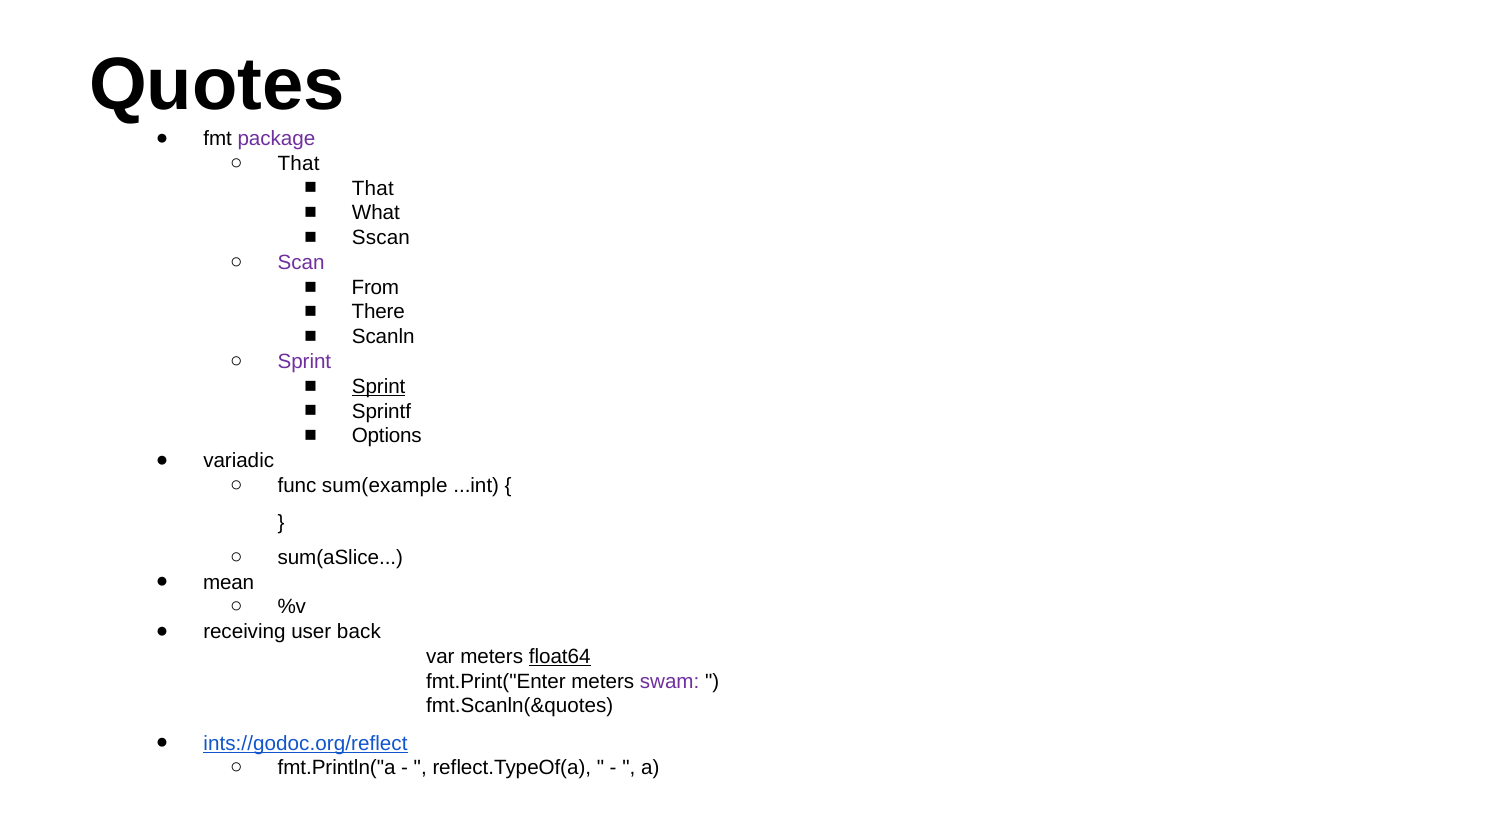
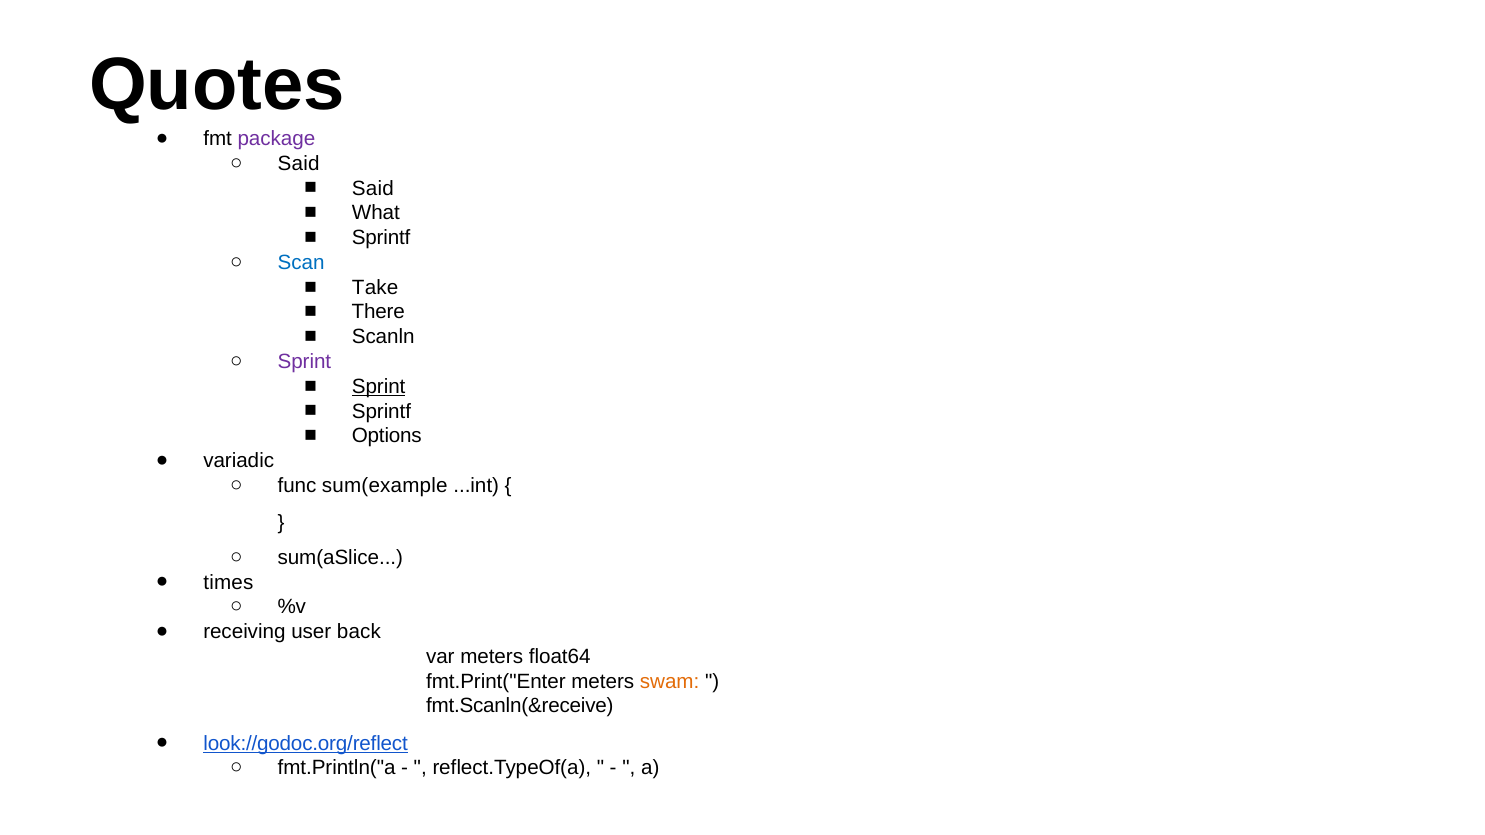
That: That -> Said (299, 164)
That: That -> Said (373, 188)
Sscan: Sscan -> Sprintf (381, 238)
Scan colour: purple -> blue (301, 263)
From: From -> Take (375, 288)
mean: mean -> times (228, 582)
float64 underline: present -> none (560, 657)
swam colour: purple -> orange (670, 682)
fmt.Scanln(&quotes: fmt.Scanln(&quotes -> fmt.Scanln(&receive (520, 706)
ints://godoc.org/reflect: ints://godoc.org/reflect -> look://godoc.org/reflect (306, 744)
